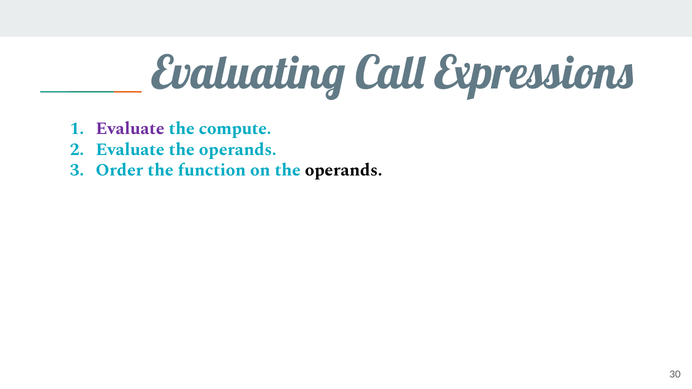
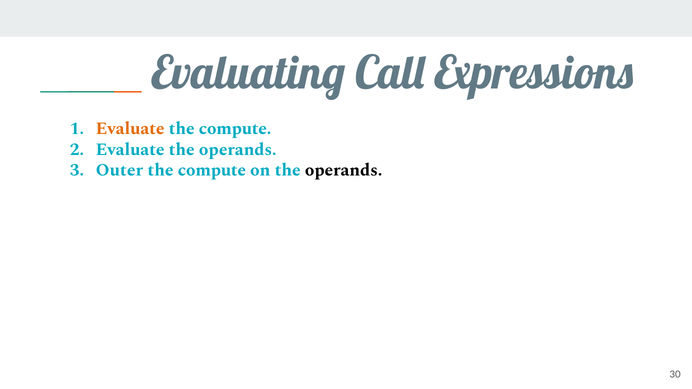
Evaluate colour: purple -> orange (130, 129)
Order: Order -> Outer (119, 170)
function: function -> compute (212, 170)
